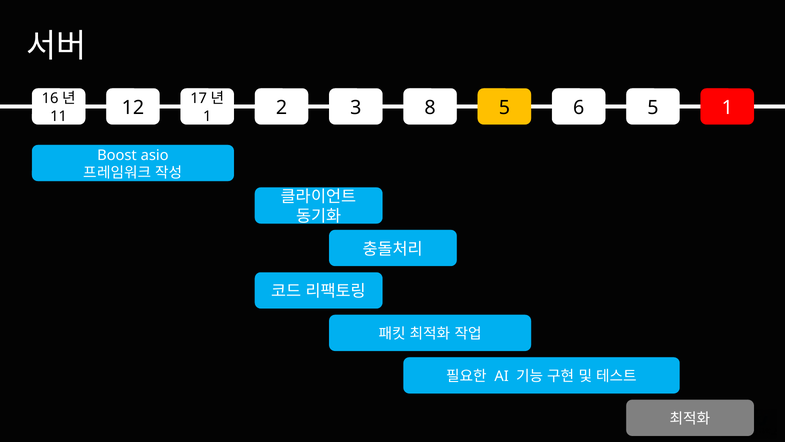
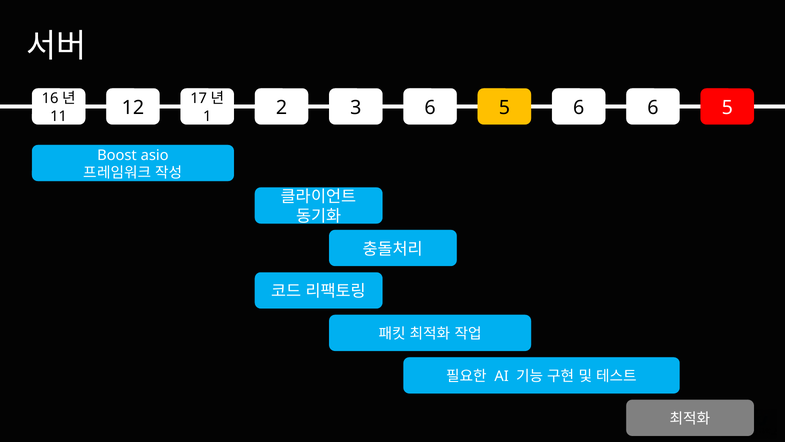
3 8: 8 -> 6 (430, 108)
5: 5 -> 6 (653, 108)
5 1: 1 -> 5 (727, 108)
